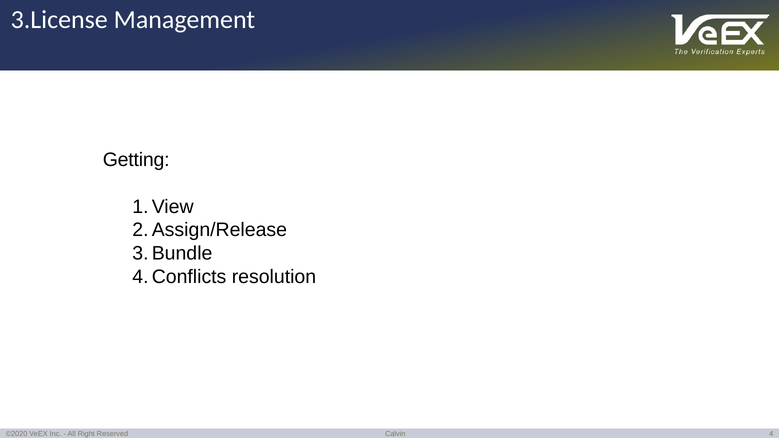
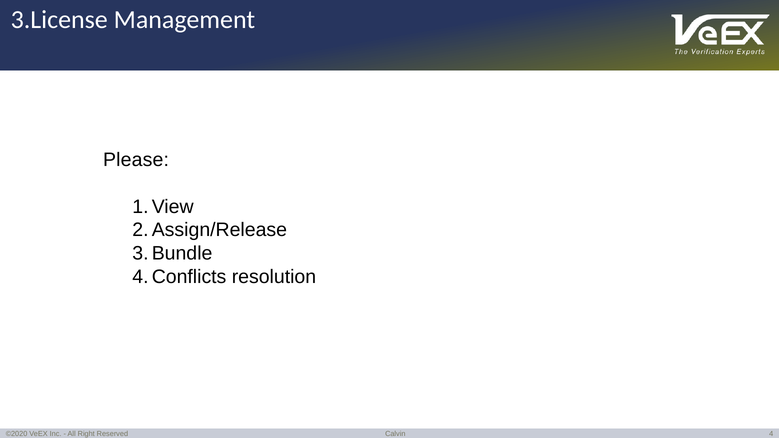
Getting: Getting -> Please (136, 160)
